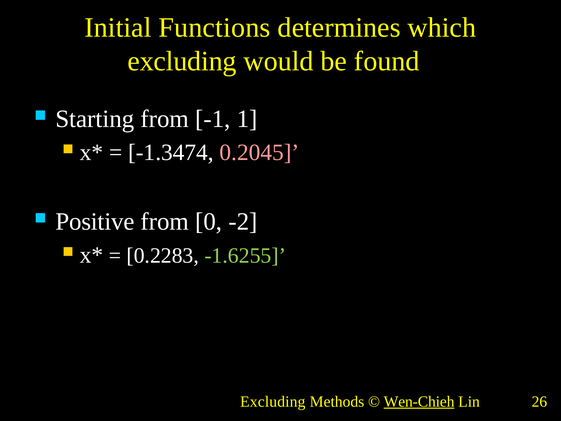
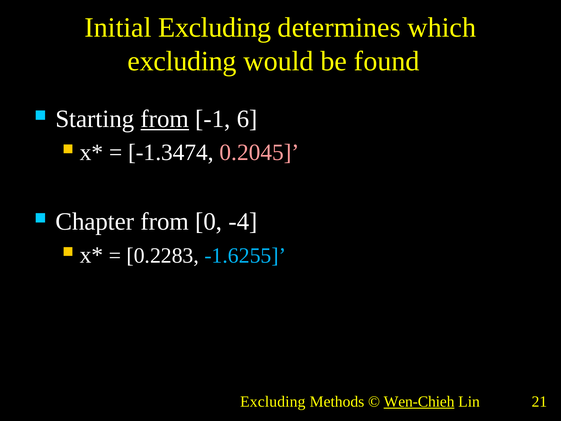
Initial Functions: Functions -> Excluding (215, 28)
from underline: none -> present (165, 119)
1: 1 -> 6 (247, 119)
Positive: Positive -> Chapter (95, 222)
-2: -2 -> -4 (243, 222)
-1.6255 colour: light green -> light blue (245, 256)
26: 26 -> 21 (539, 401)
